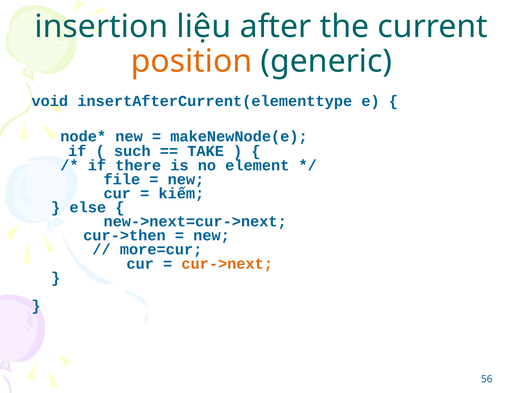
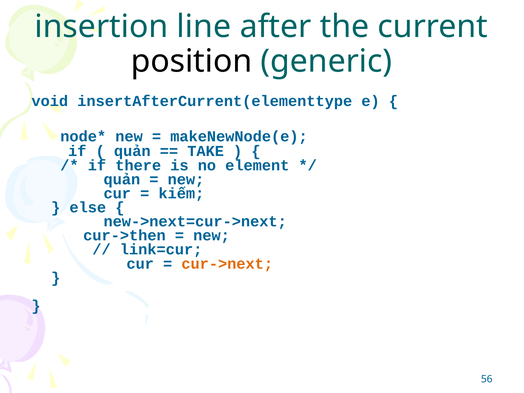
liệu: liệu -> line (204, 27)
position colour: orange -> black (191, 61)
such: such -> quản (132, 151)
file: file -> quản (122, 179)
more=cur: more=cur -> link=cur (161, 250)
